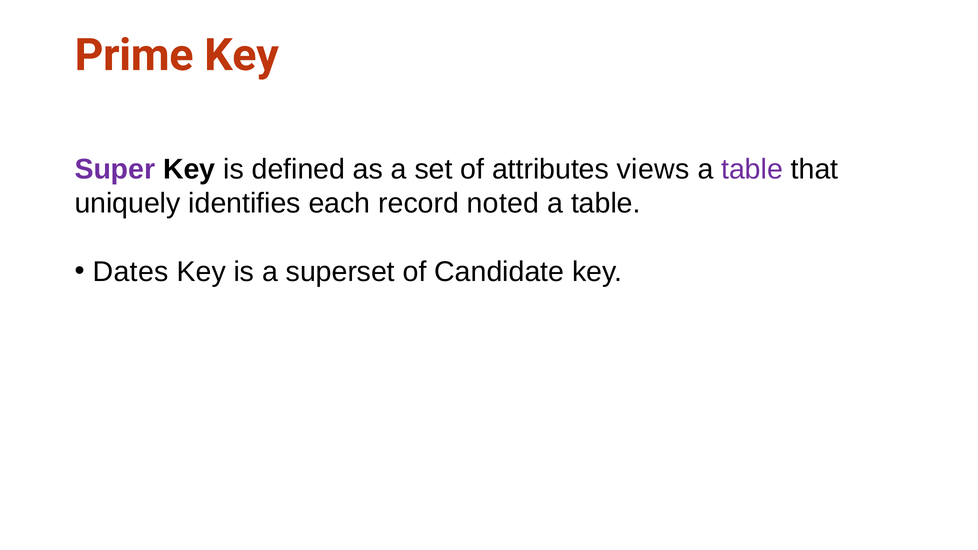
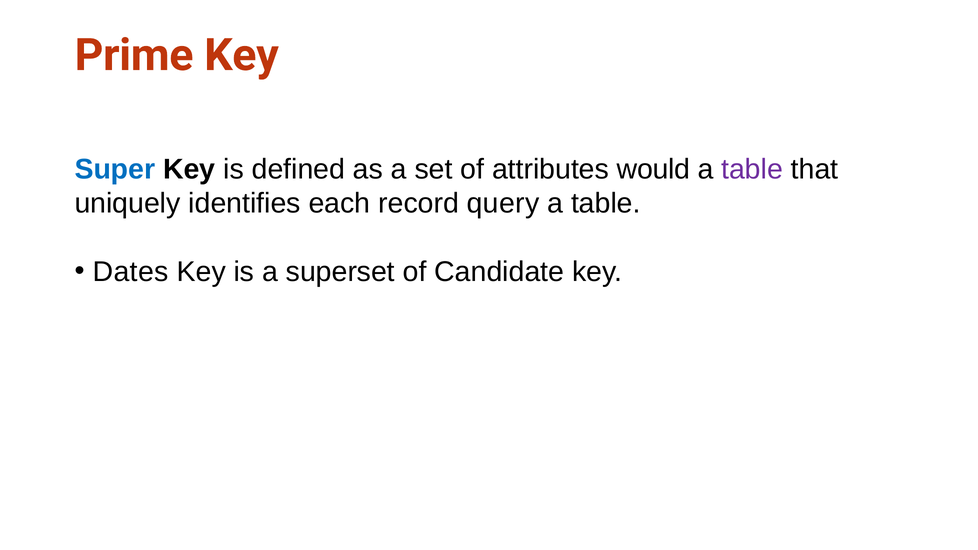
Super colour: purple -> blue (115, 169)
views: views -> would (653, 169)
noted: noted -> query (503, 203)
